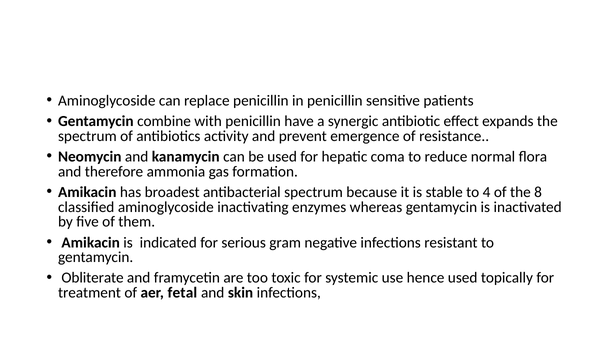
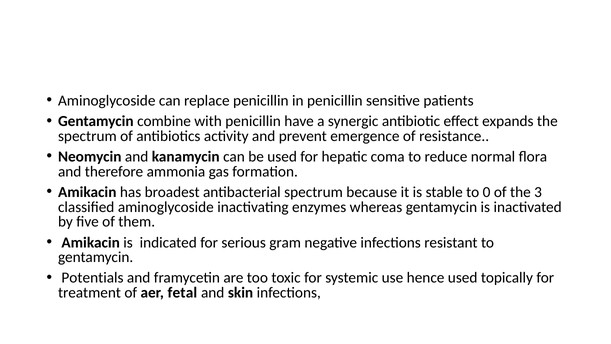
4: 4 -> 0 (487, 192)
8: 8 -> 3 (538, 192)
Obliterate: Obliterate -> Potentials (93, 278)
